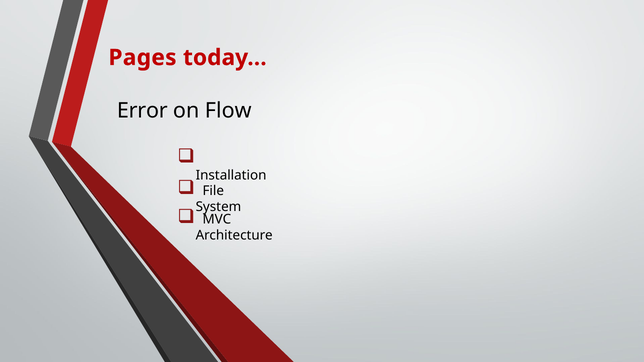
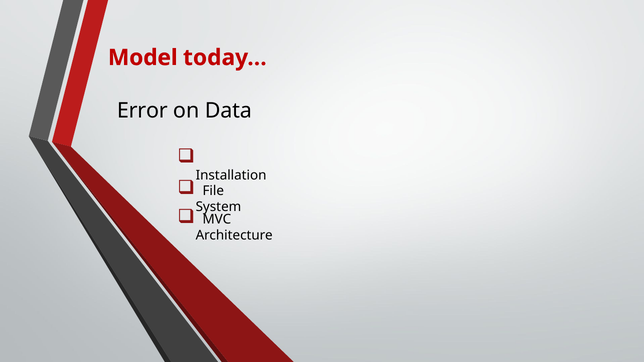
Pages: Pages -> Model (143, 58)
Flow: Flow -> Data (228, 111)
